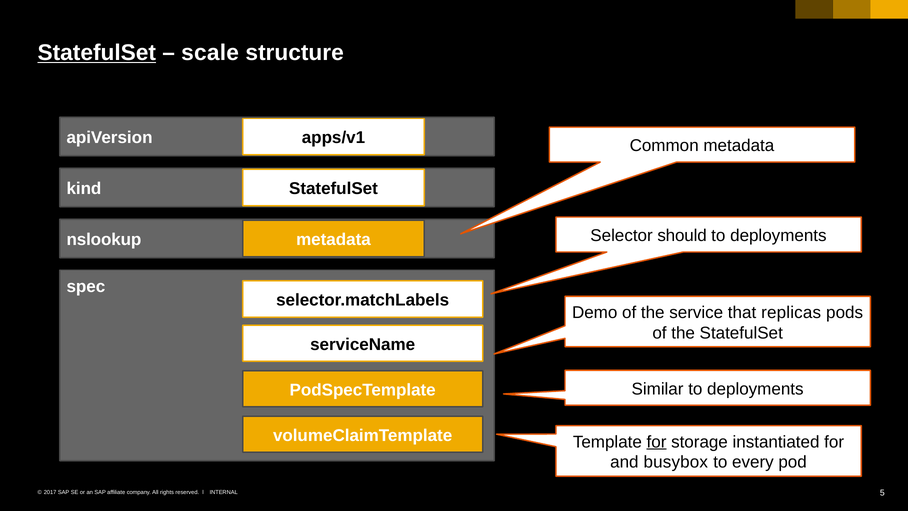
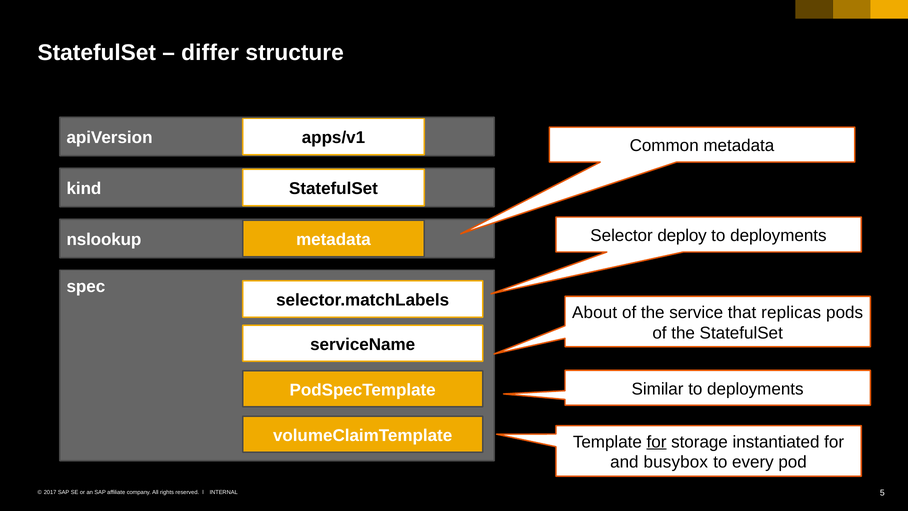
StatefulSet underline: present -> none (97, 53)
scale: scale -> differ (210, 53)
should: should -> deploy (682, 236)
Demo: Demo -> About (595, 312)
